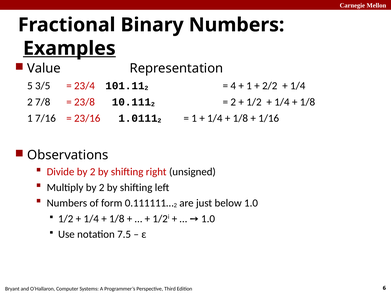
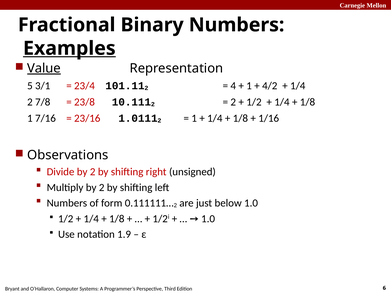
Value underline: none -> present (44, 68)
3/5: 3/5 -> 3/1 (43, 86)
2/2: 2/2 -> 4/2 (270, 86)
7.5: 7.5 -> 1.9 (124, 235)
